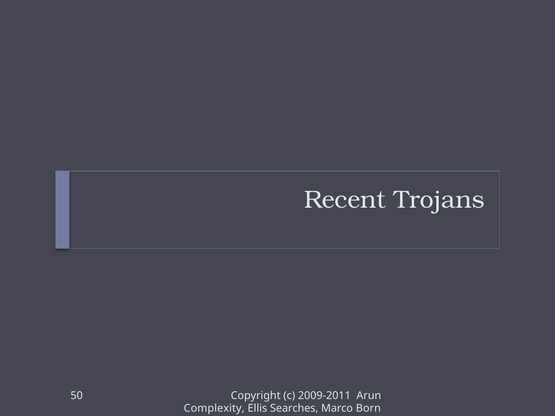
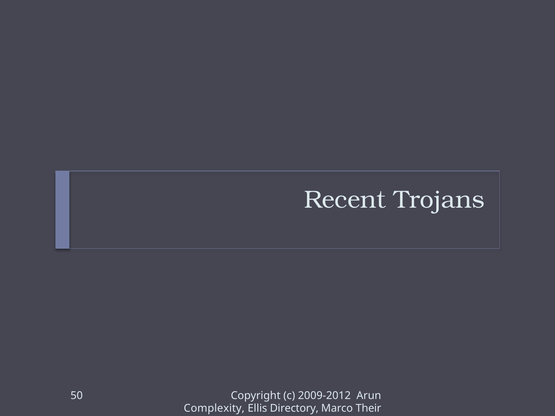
2009-2011: 2009-2011 -> 2009-2012 (324, 396)
Searches: Searches -> Directory (294, 409)
Born: Born -> Their (369, 409)
